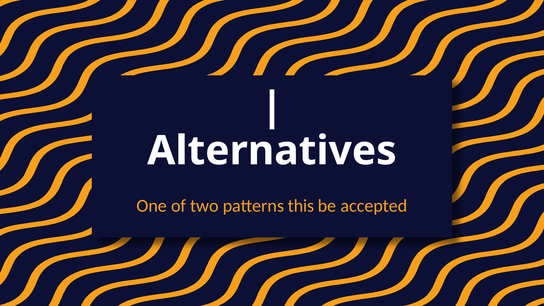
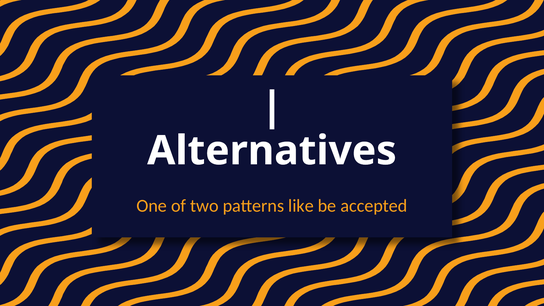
this: this -> like (301, 206)
